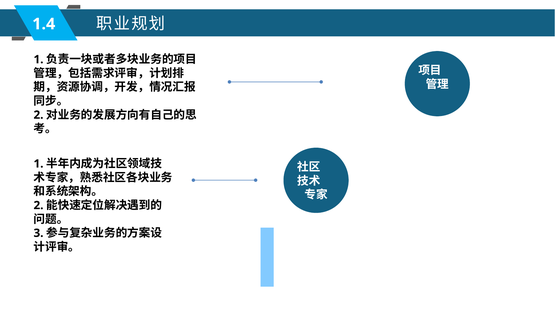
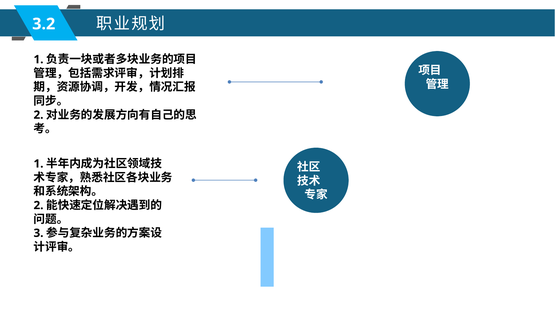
1.4: 1.4 -> 3.2 (44, 24)
